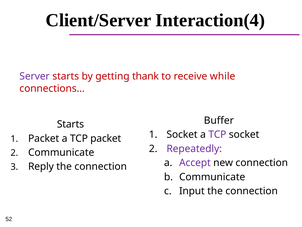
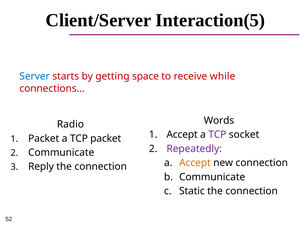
Interaction(4: Interaction(4 -> Interaction(5 (210, 20)
Server colour: purple -> blue (35, 76)
thank: thank -> space (145, 76)
Buffer: Buffer -> Words (219, 120)
Starts: Starts -> Radio (70, 124)
Socket: Socket -> Accept (182, 134)
Accept colour: purple -> orange (195, 162)
Input: Input -> Static (192, 191)
